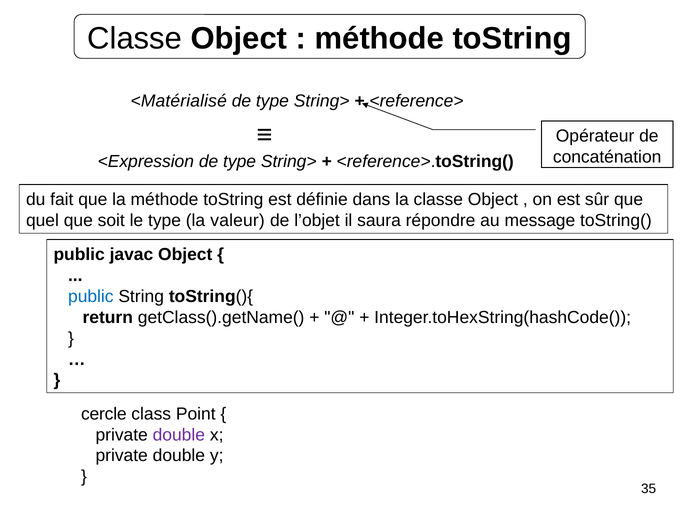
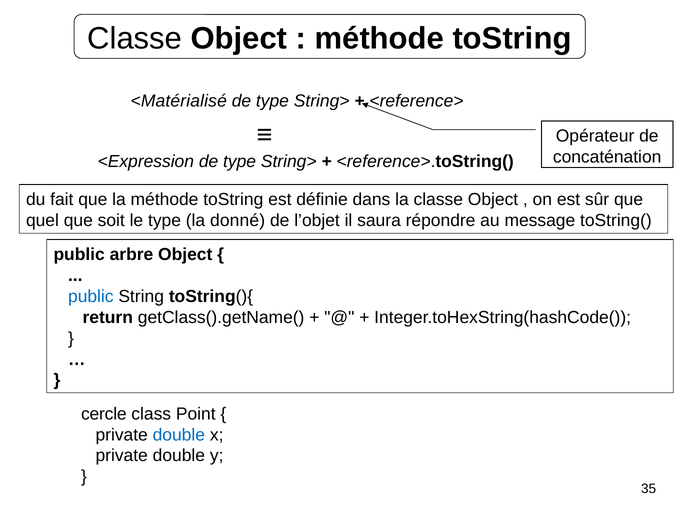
valeur: valeur -> donné (238, 221)
javac: javac -> arbre (131, 255)
double colour: purple -> blue (179, 435)
